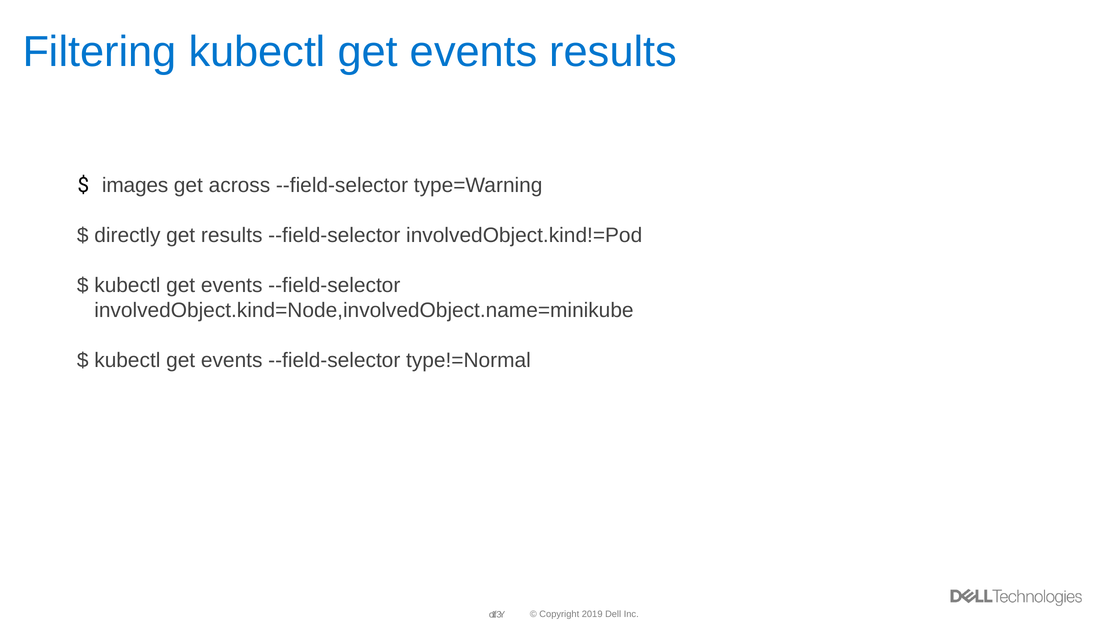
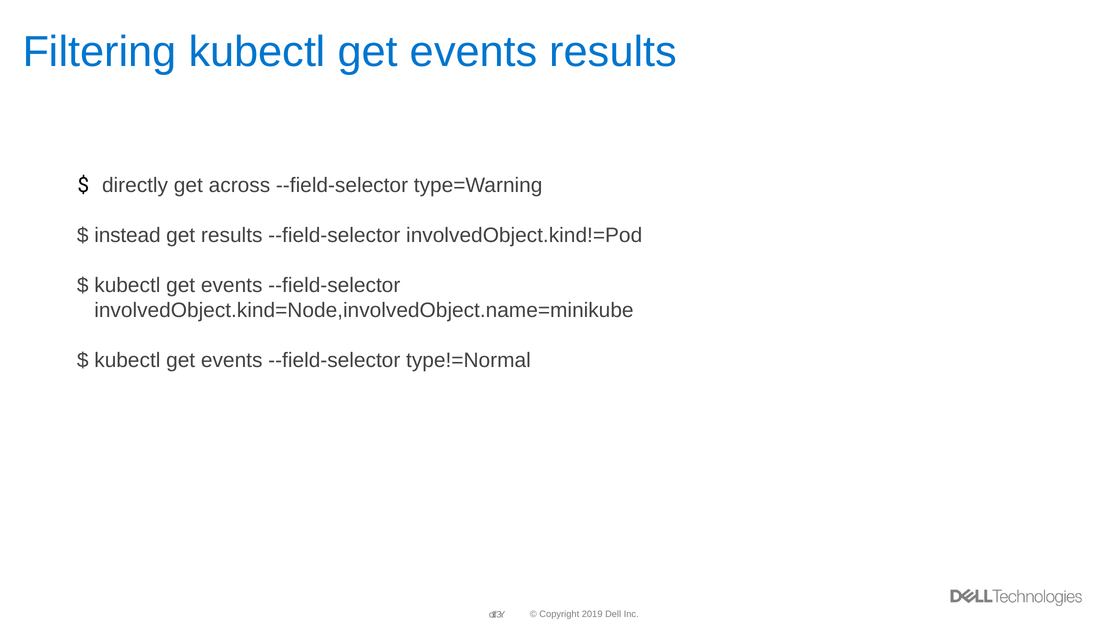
images: images -> directly (135, 185)
directly: directly -> instead (127, 235)
